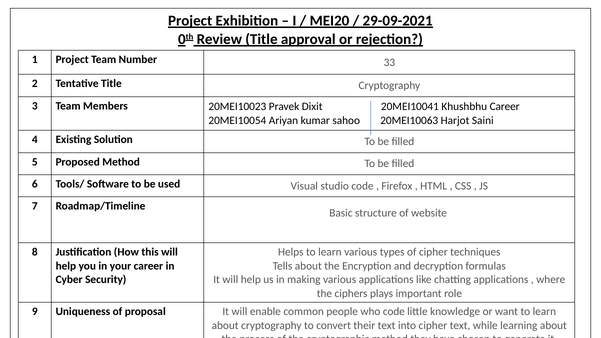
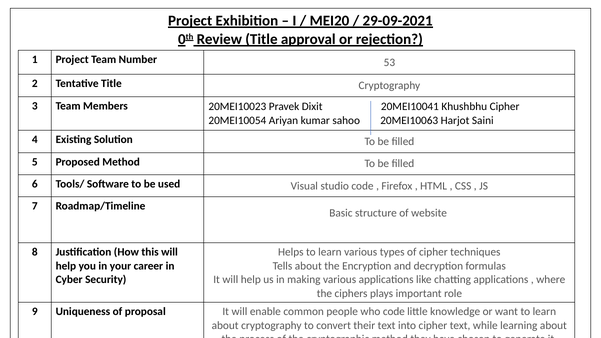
33: 33 -> 53 (389, 62)
Khushbhu Career: Career -> Cipher (505, 107)
